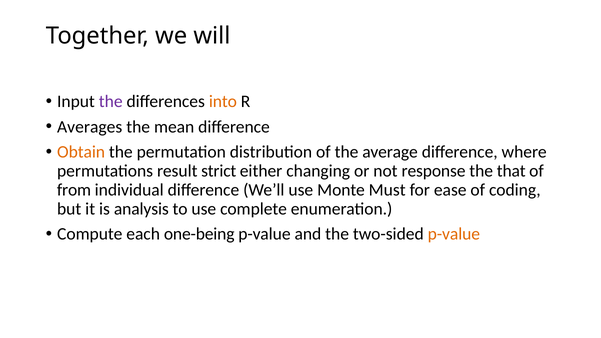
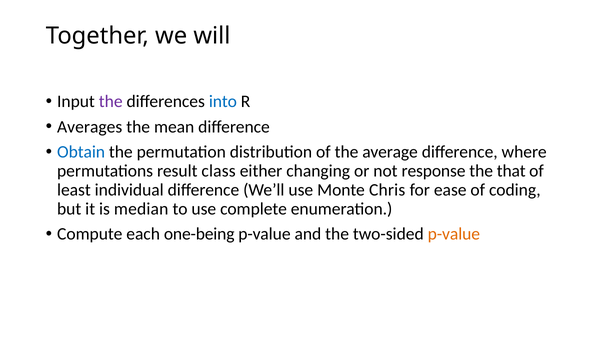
into colour: orange -> blue (223, 102)
Obtain colour: orange -> blue (81, 152)
strict: strict -> class (219, 171)
from: from -> least (74, 190)
Must: Must -> Chris (387, 190)
analysis: analysis -> median (141, 209)
